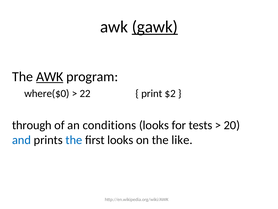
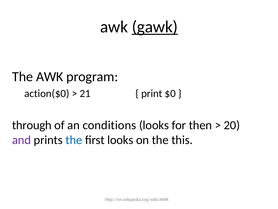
AWK underline: present -> none (50, 76)
where($0: where($0 -> action($0 (47, 93)
22: 22 -> 21 (85, 93)
$2: $2 -> $0 (170, 93)
tests: tests -> then (200, 125)
and colour: blue -> purple (22, 140)
like: like -> this (182, 140)
